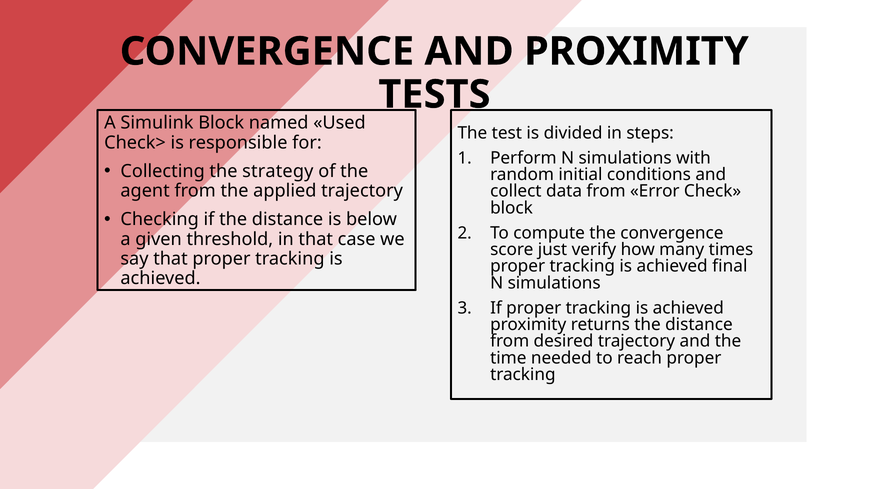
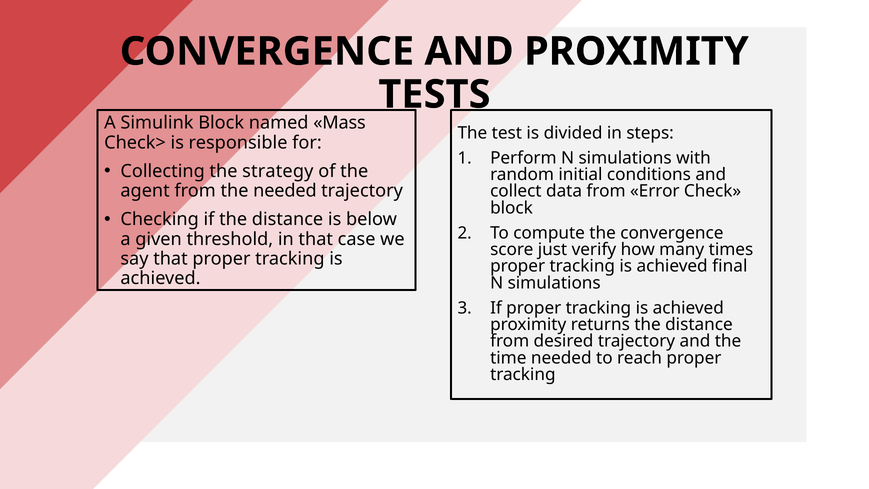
Used: Used -> Mass (340, 123)
the applied: applied -> needed (285, 191)
